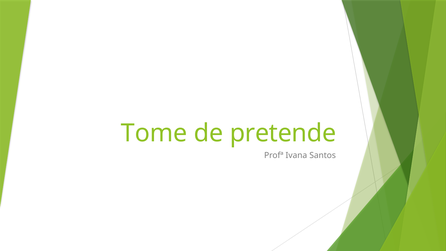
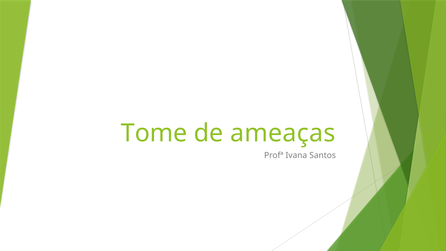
pretende: pretende -> ameaças (283, 133)
